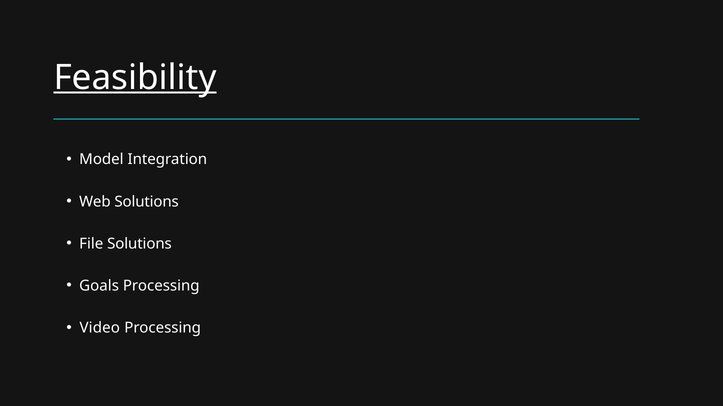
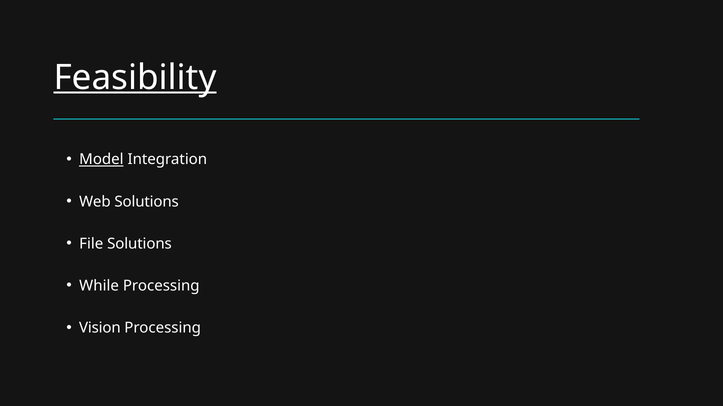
Model underline: none -> present (101, 160)
Goals: Goals -> While (99, 286)
Video: Video -> Vision (100, 328)
